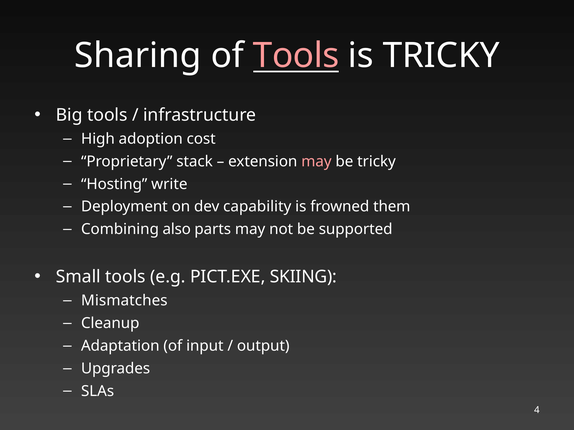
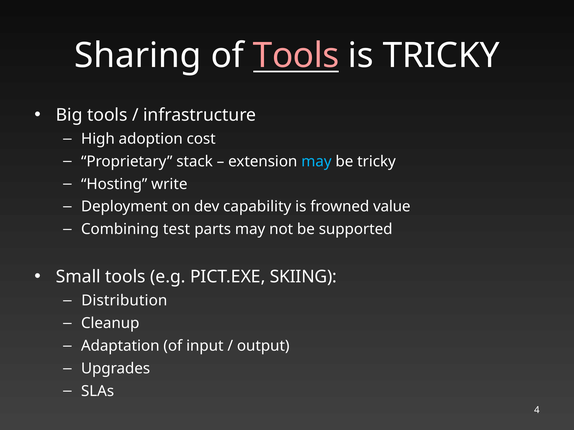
may colour: pink -> light blue (316, 162)
them: them -> value (392, 207)
also: also -> test (177, 230)
Mismatches: Mismatches -> Distribution (124, 301)
